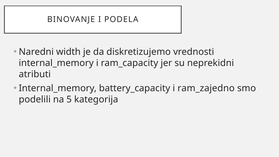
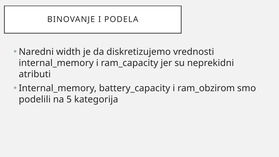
ram_zajedno: ram_zajedno -> ram_obzirom (206, 88)
